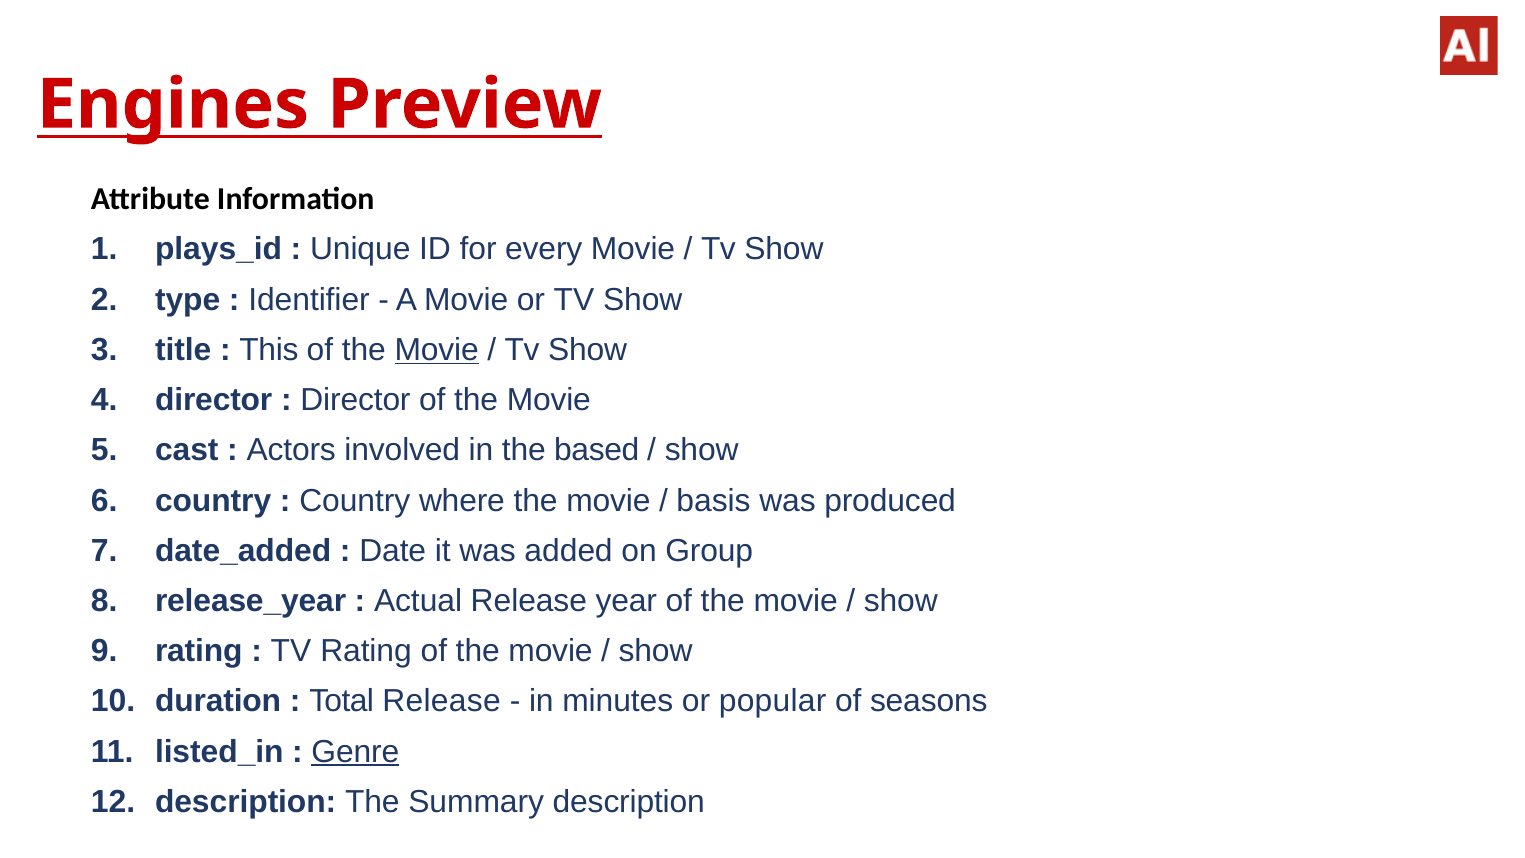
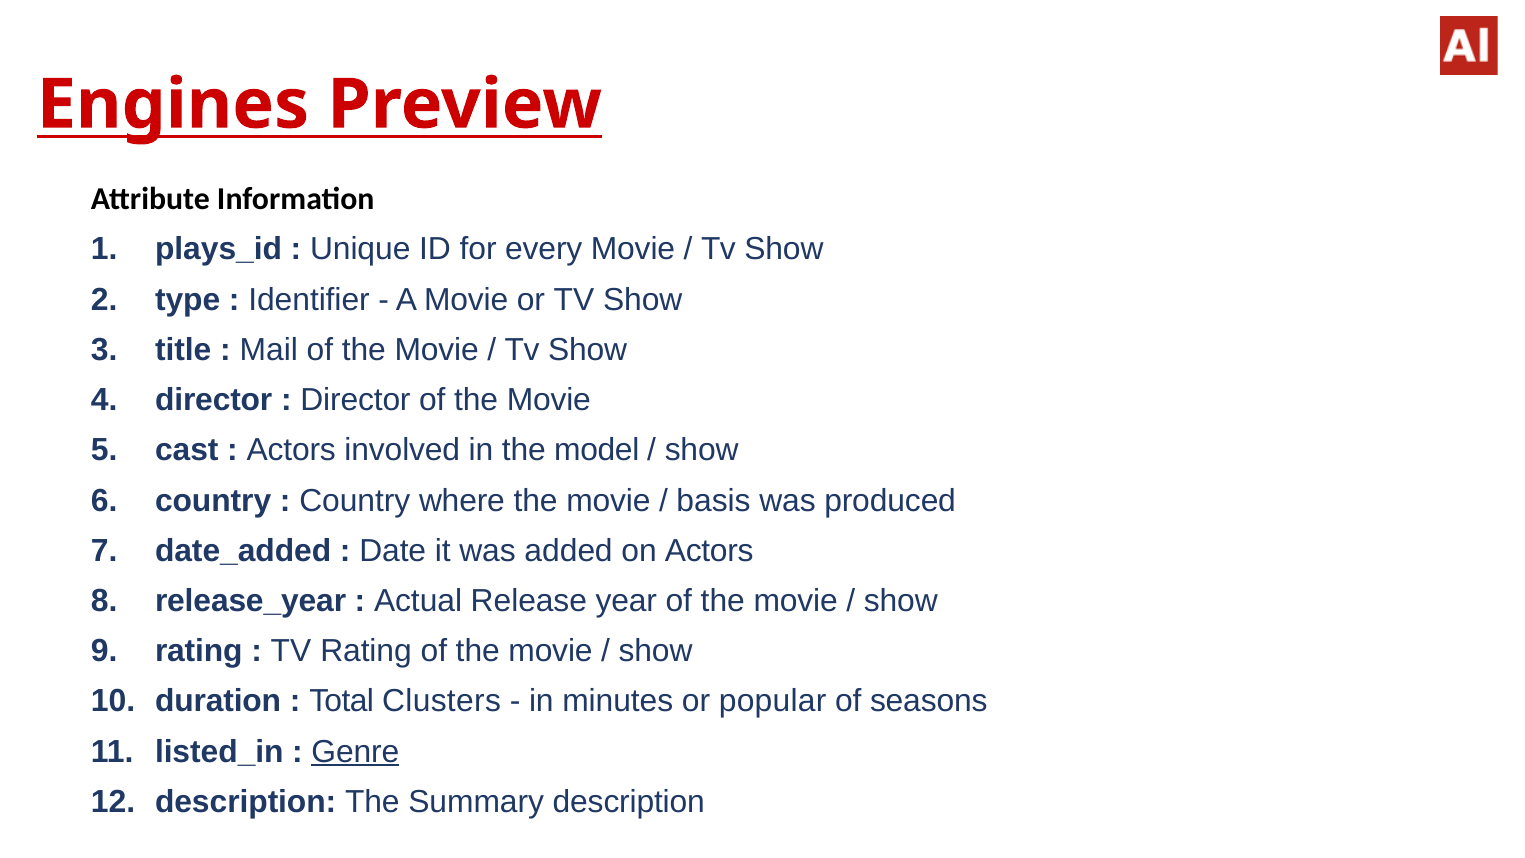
This: This -> Mail (269, 350)
Movie underline: present -> none (437, 350)
based: based -> model (597, 450)
on Group: Group -> Actors (709, 551)
Total Release: Release -> Clusters (442, 701)
